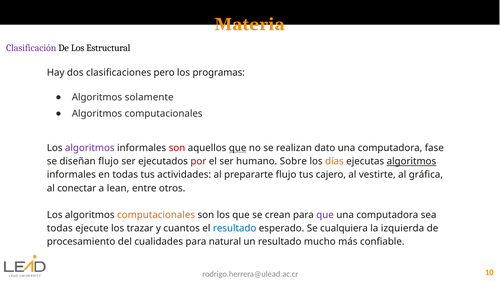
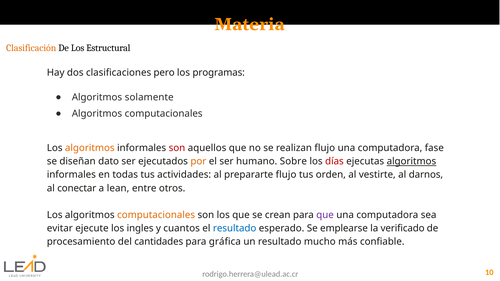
Clasificación colour: purple -> orange (31, 48)
algoritmos colour: purple -> orange (90, 148)
que underline: present -> none (238, 148)
realizan dato: dato -> flujo (325, 148)
diseñan flujo: flujo -> dato (109, 162)
por colour: red -> orange (198, 162)
días colour: orange -> red (334, 162)
cajero: cajero -> orden (331, 175)
gráfica: gráfica -> darnos (426, 175)
todas: todas -> evitar (60, 229)
trazar: trazar -> ingles (140, 229)
cualquiera: cualquiera -> emplearse (344, 229)
izquierda: izquierda -> verificado (403, 229)
cualidades: cualidades -> cantidades (159, 242)
natural: natural -> gráfica (225, 242)
